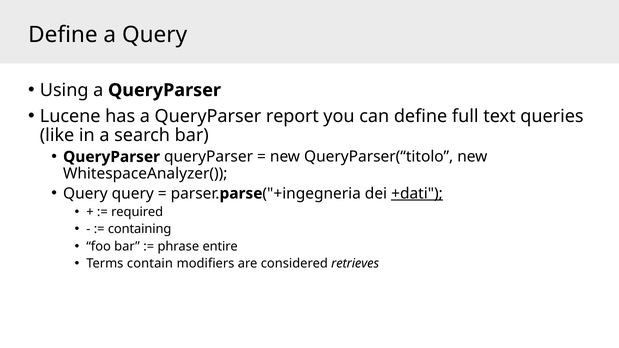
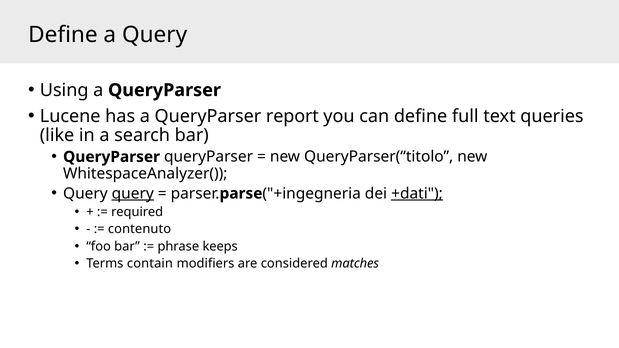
query underline: none -> present (133, 194)
containing: containing -> contenuto (140, 229)
entire: entire -> keeps (220, 246)
retrieves: retrieves -> matches (355, 264)
